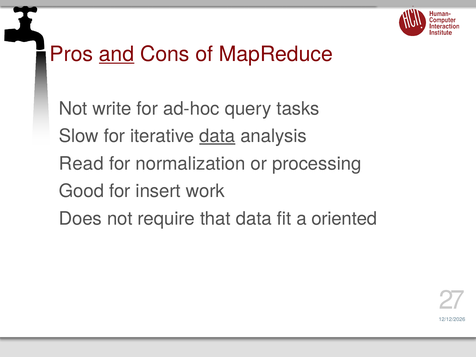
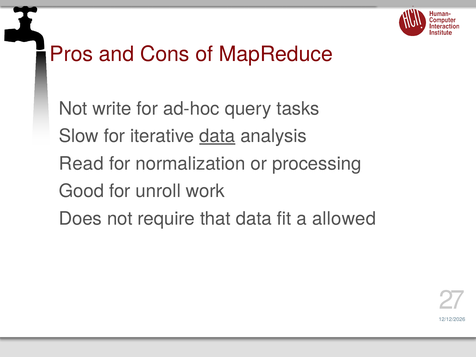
and underline: present -> none (117, 54)
insert: insert -> unroll (158, 191)
oriented: oriented -> allowed (344, 219)
